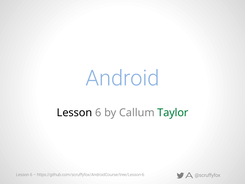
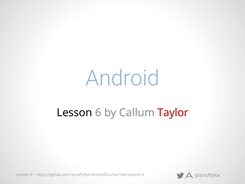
Taylor colour: green -> red (173, 113)
